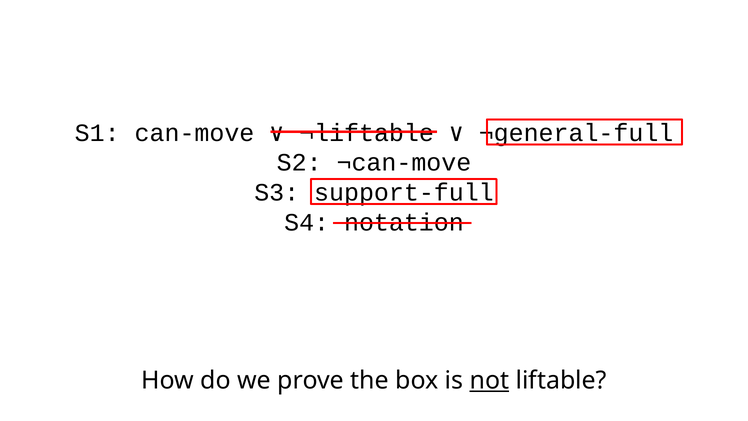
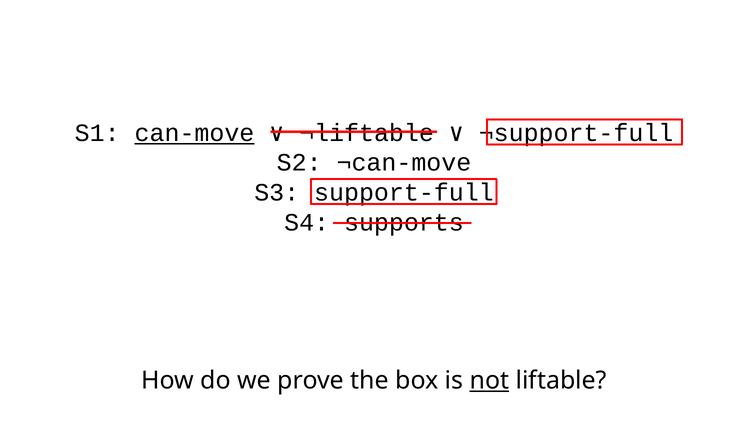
can-move underline: none -> present (194, 133)
¬general-full: ¬general-full -> ¬support-full (576, 133)
notation: notation -> supports (404, 222)
